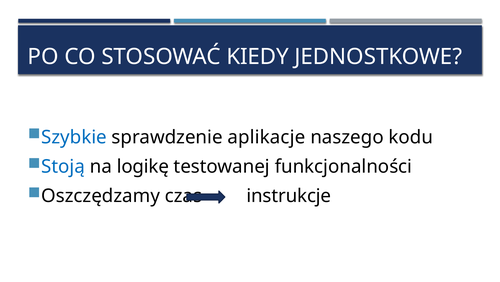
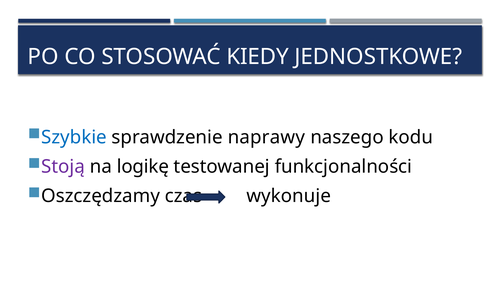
aplikacje: aplikacje -> naprawy (266, 137)
Stoją colour: blue -> purple (63, 166)
instrukcje: instrukcje -> wykonuje (289, 196)
